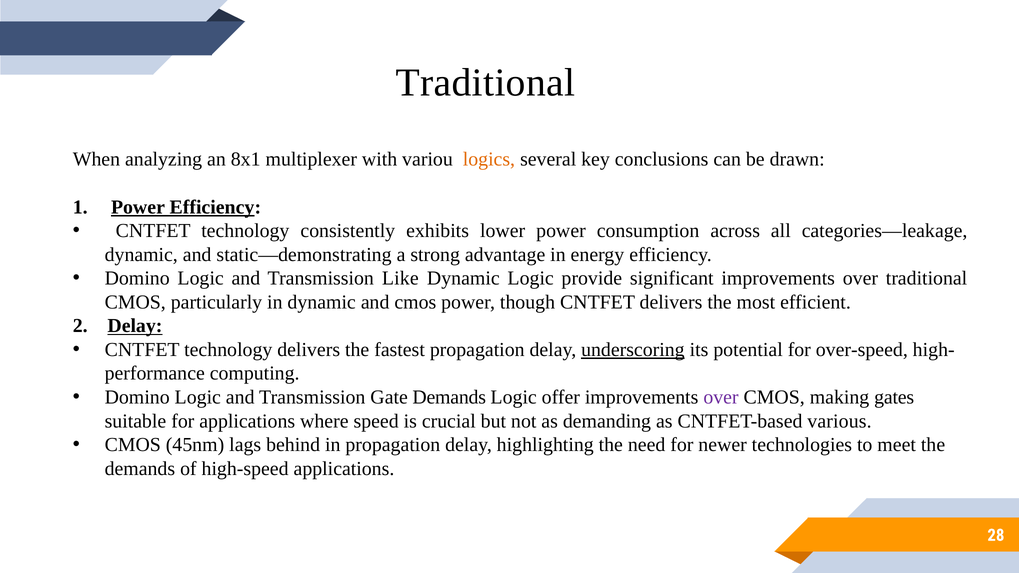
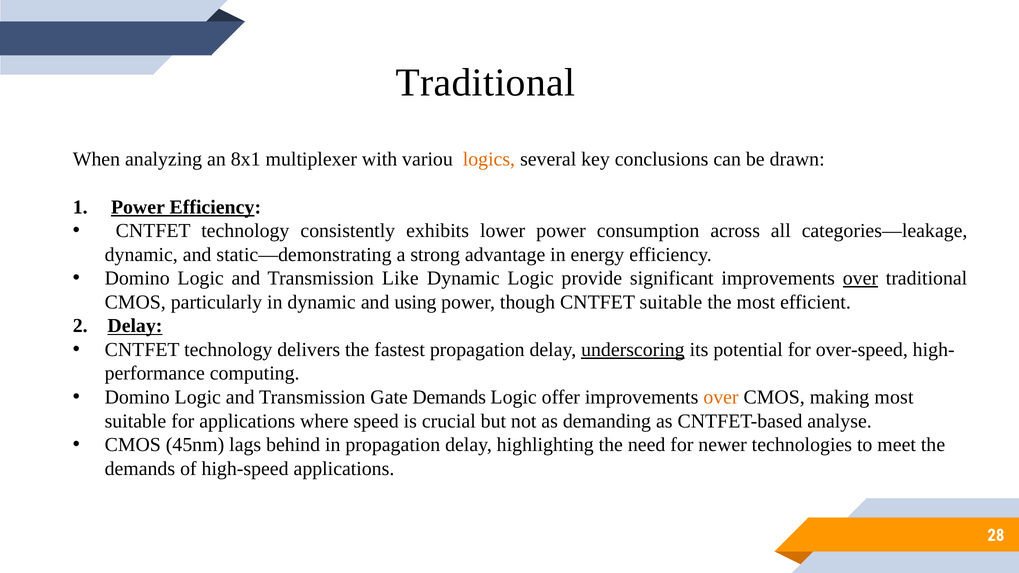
over underline: none -> present (860, 278)
and cmos: cmos -> using (415, 302)
CNTFET delivers: delivers -> suitable (671, 302)
over colour: purple -> orange (721, 397)
making gates: gates -> most (894, 397)
various: various -> analyse (840, 421)
